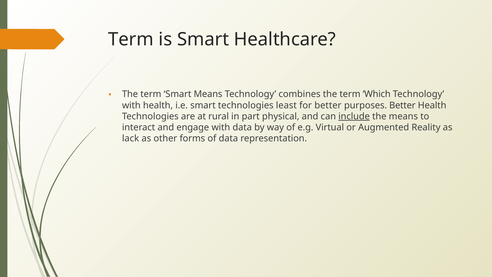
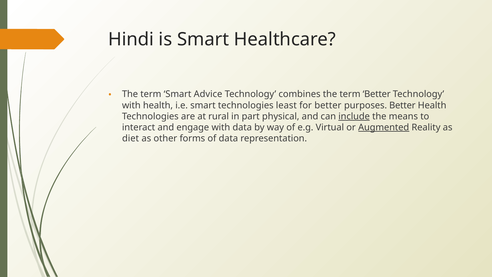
Term: Term -> Hindi (131, 39)
Smart Means: Means -> Advice (208, 94)
term Which: Which -> Better (377, 94)
Augmented underline: none -> present (384, 127)
lack: lack -> diet (131, 138)
